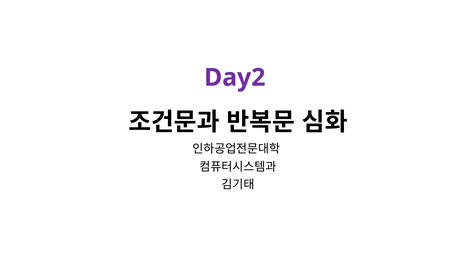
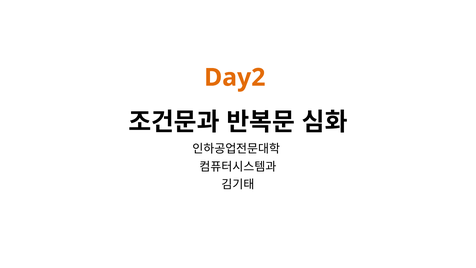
Day2 colour: purple -> orange (235, 77)
